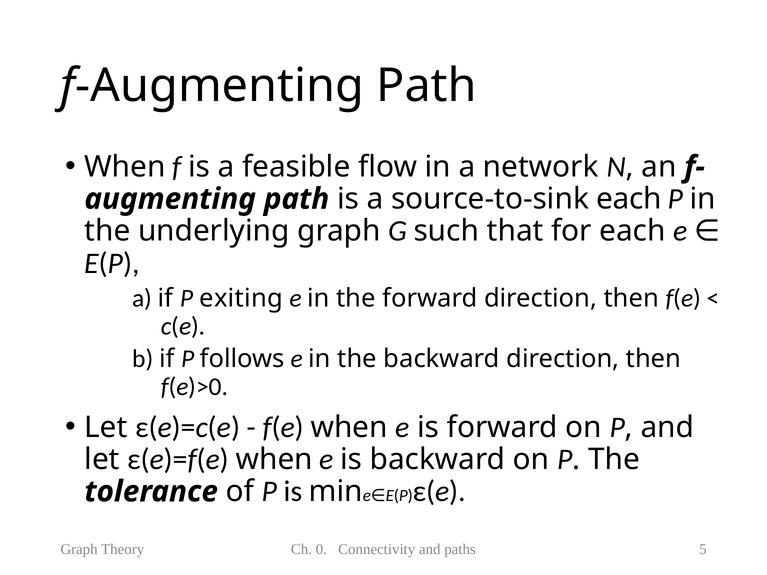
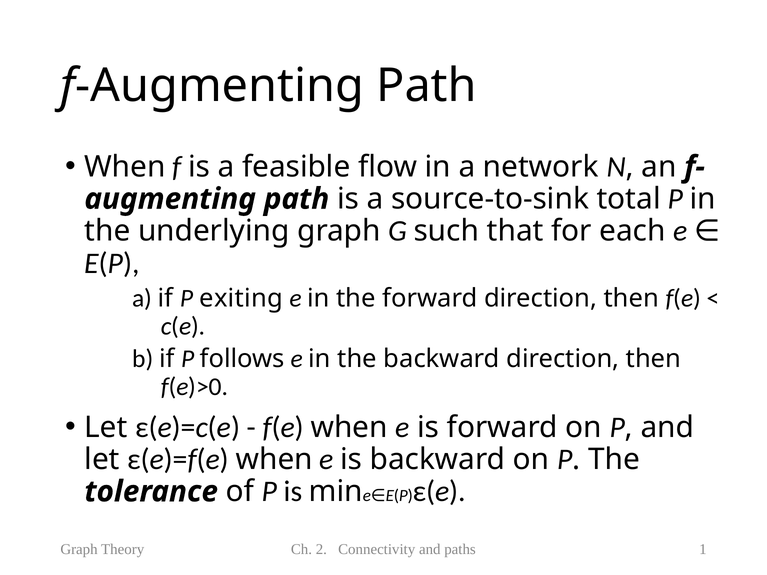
source-to-sink each: each -> total (629, 199)
0: 0 -> 2 (321, 550)
5: 5 -> 1 (703, 550)
